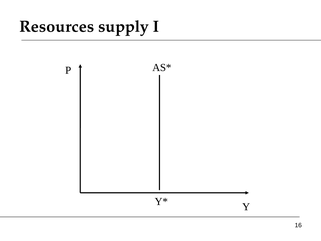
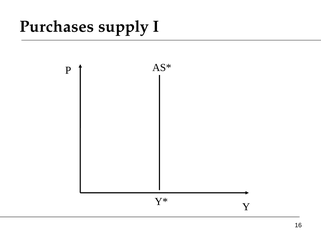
Resources: Resources -> Purchases (57, 27)
